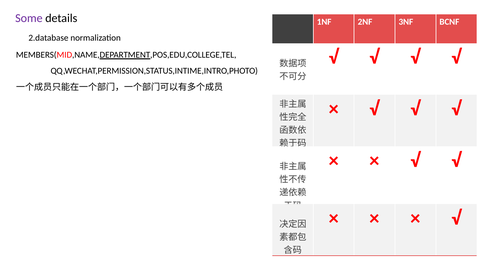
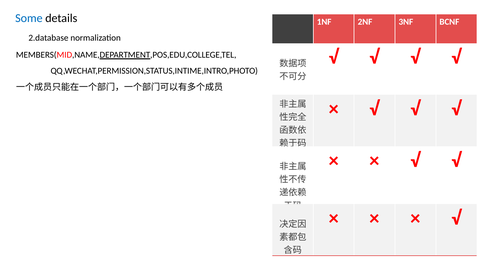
Some colour: purple -> blue (29, 18)
